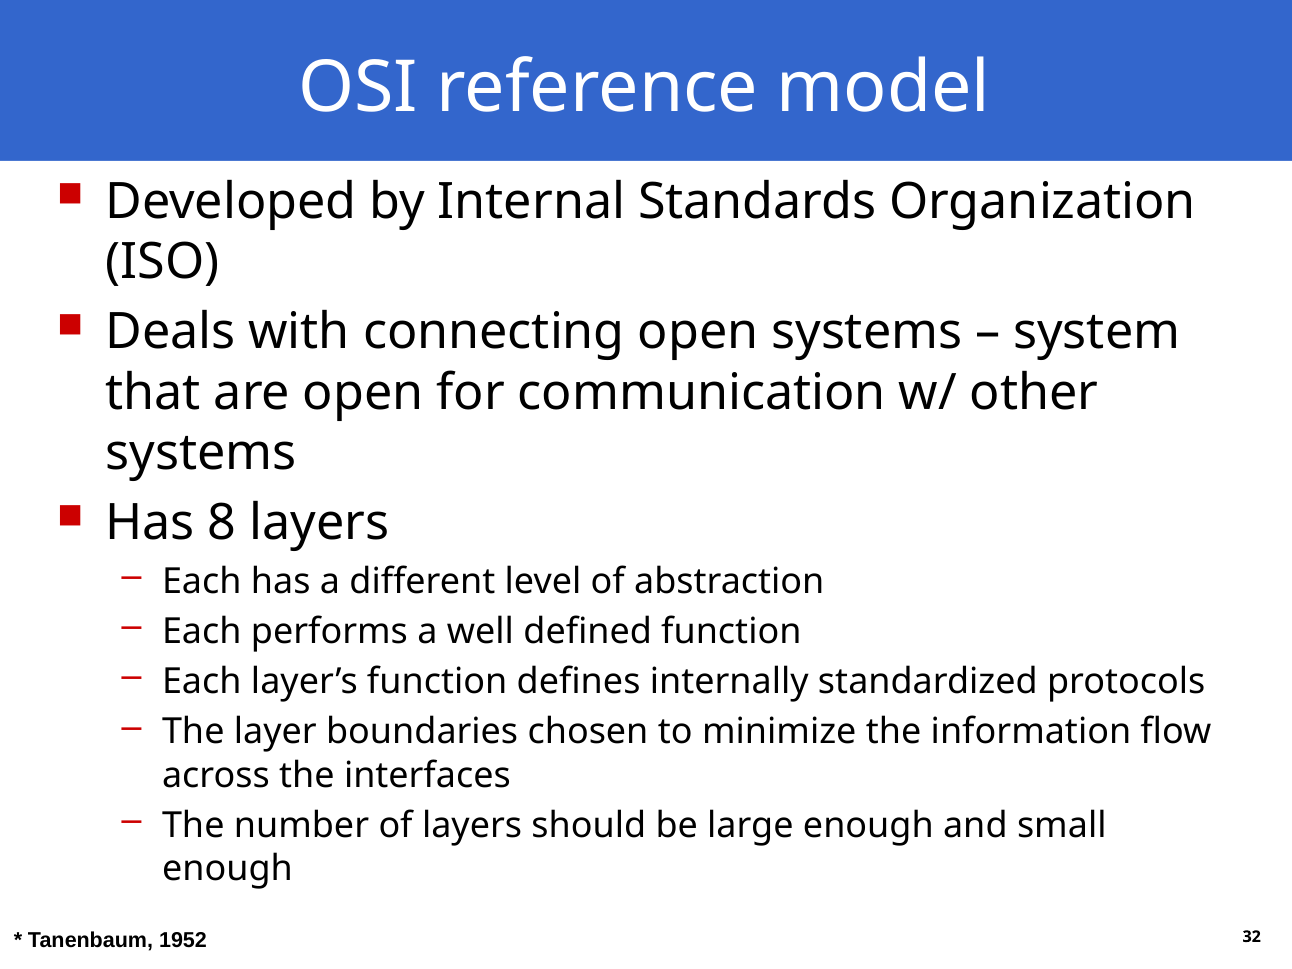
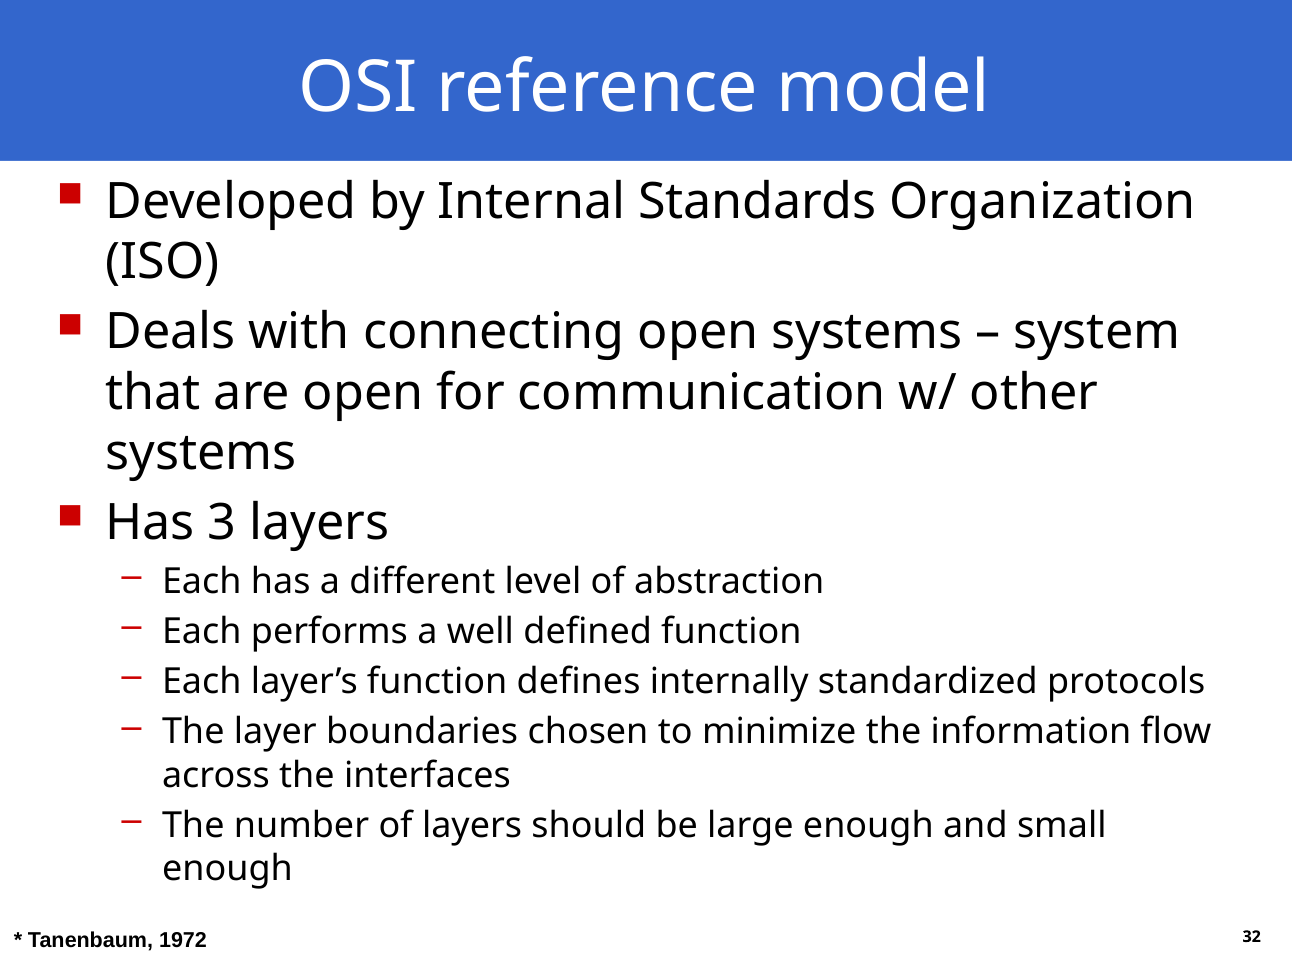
8: 8 -> 3 (222, 523)
1952: 1952 -> 1972 (183, 940)
